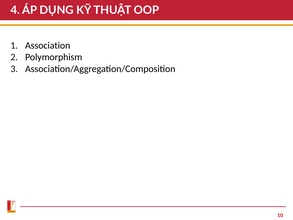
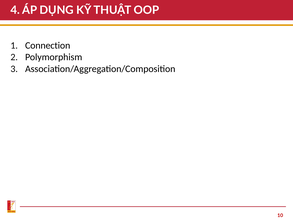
Association: Association -> Connection (48, 45)
